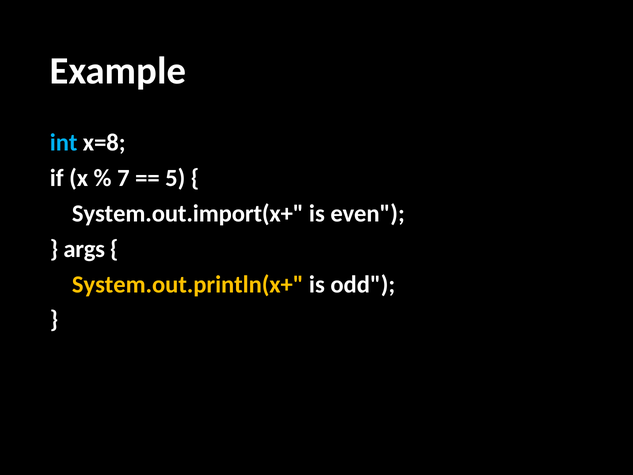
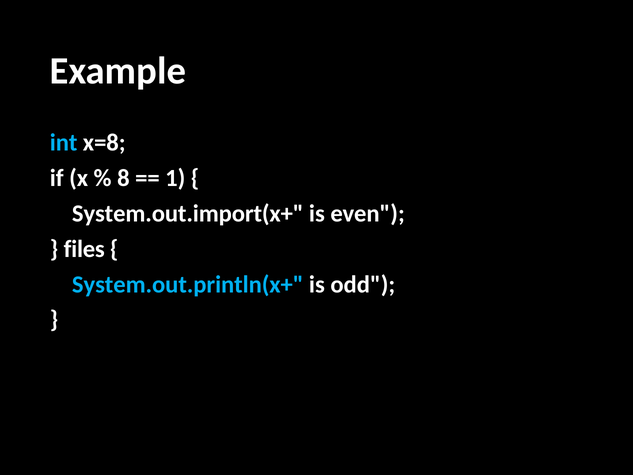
7: 7 -> 8 (123, 178)
5: 5 -> 1 (175, 178)
args: args -> files (84, 249)
System.out.println(x+ colour: yellow -> light blue (188, 284)
